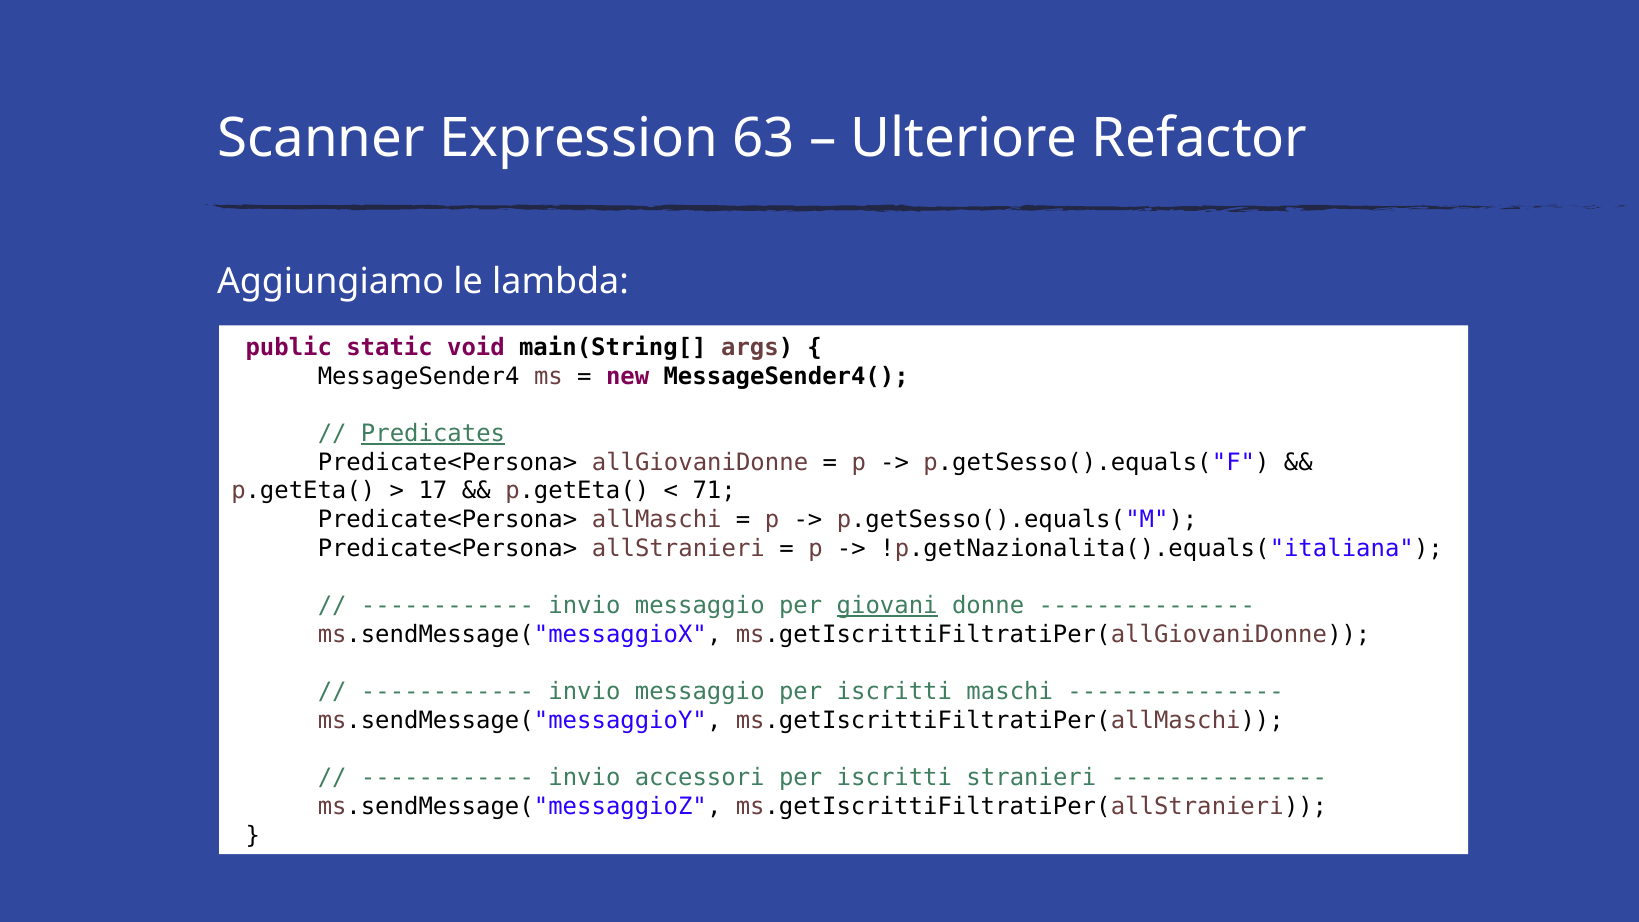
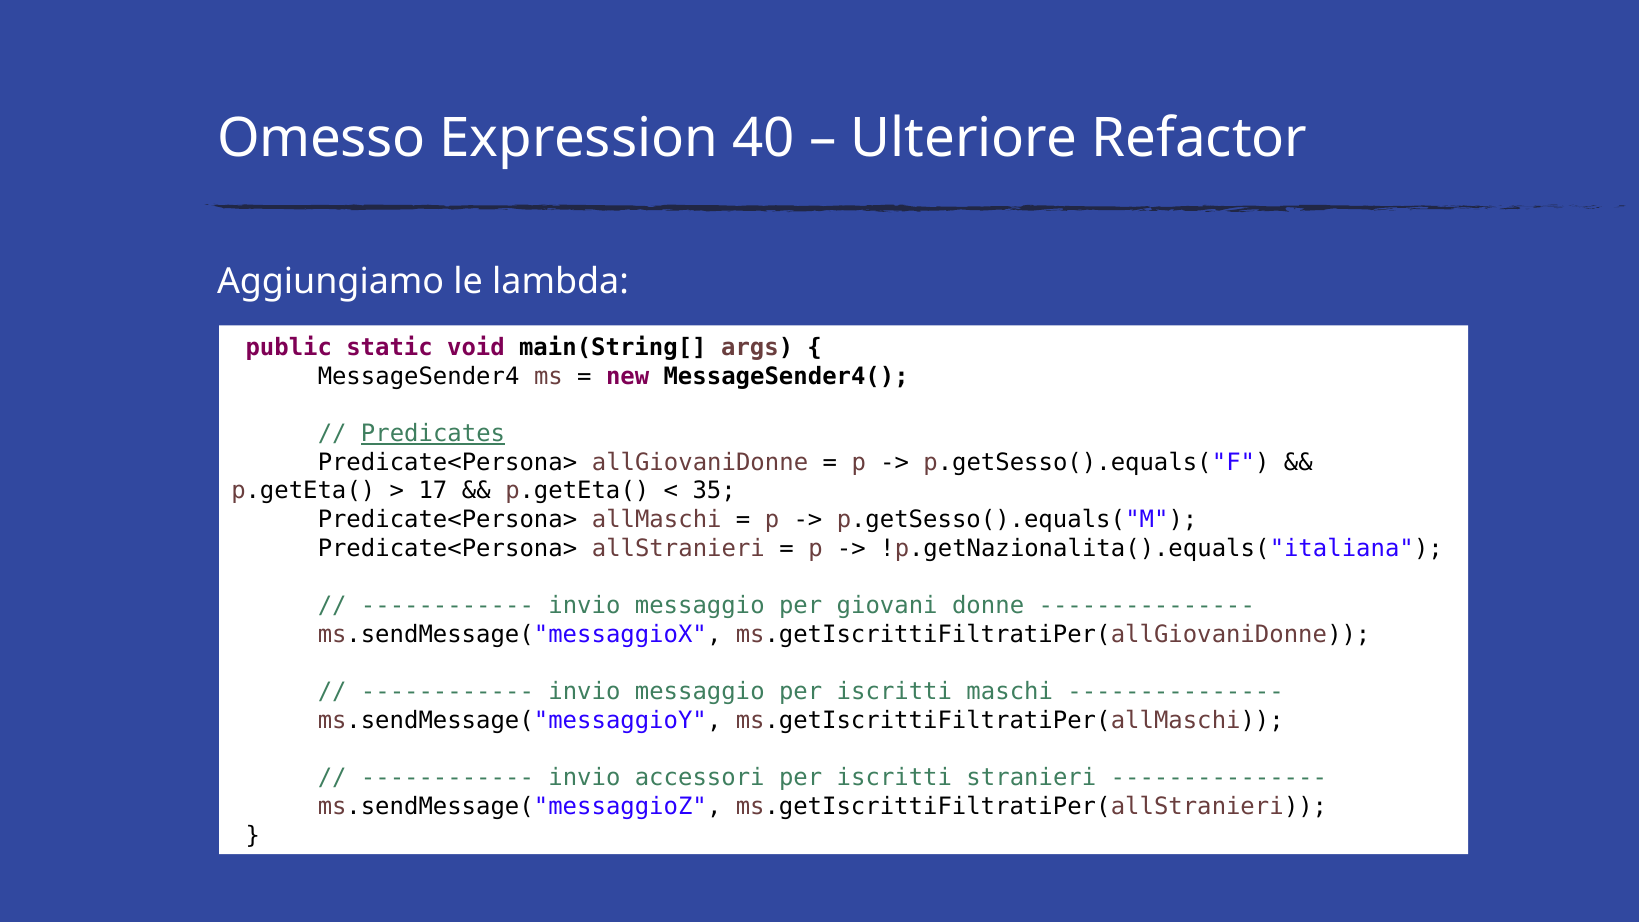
Scanner: Scanner -> Omesso (321, 138)
63: 63 -> 40 (764, 138)
71: 71 -> 35 (714, 491)
giovani underline: present -> none (887, 606)
